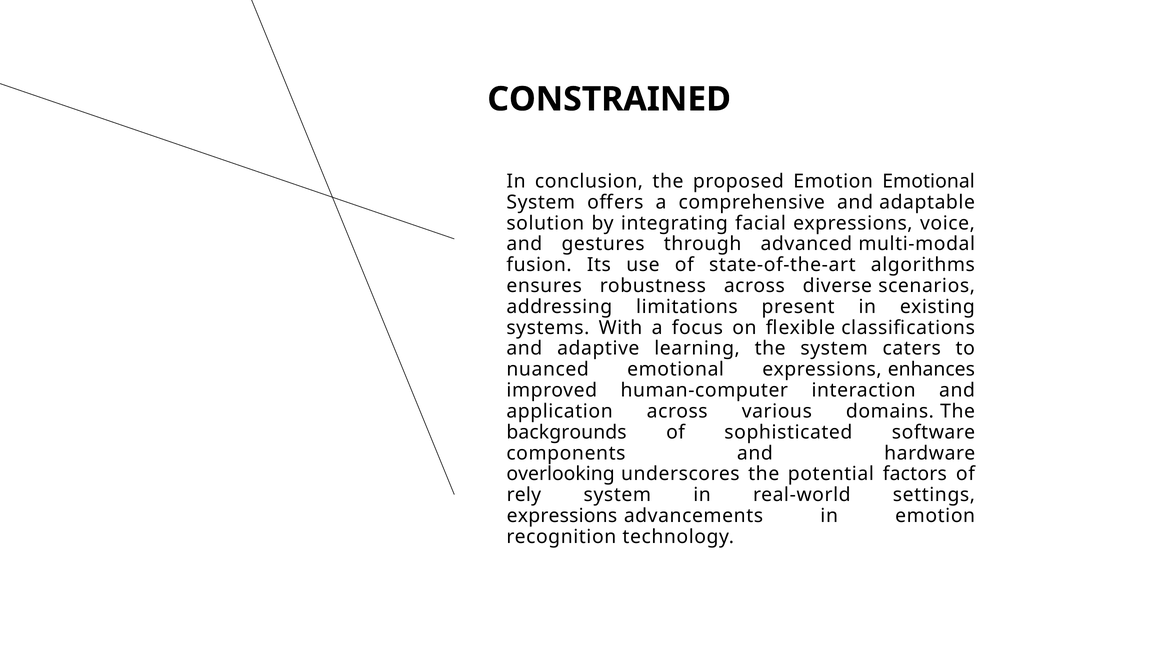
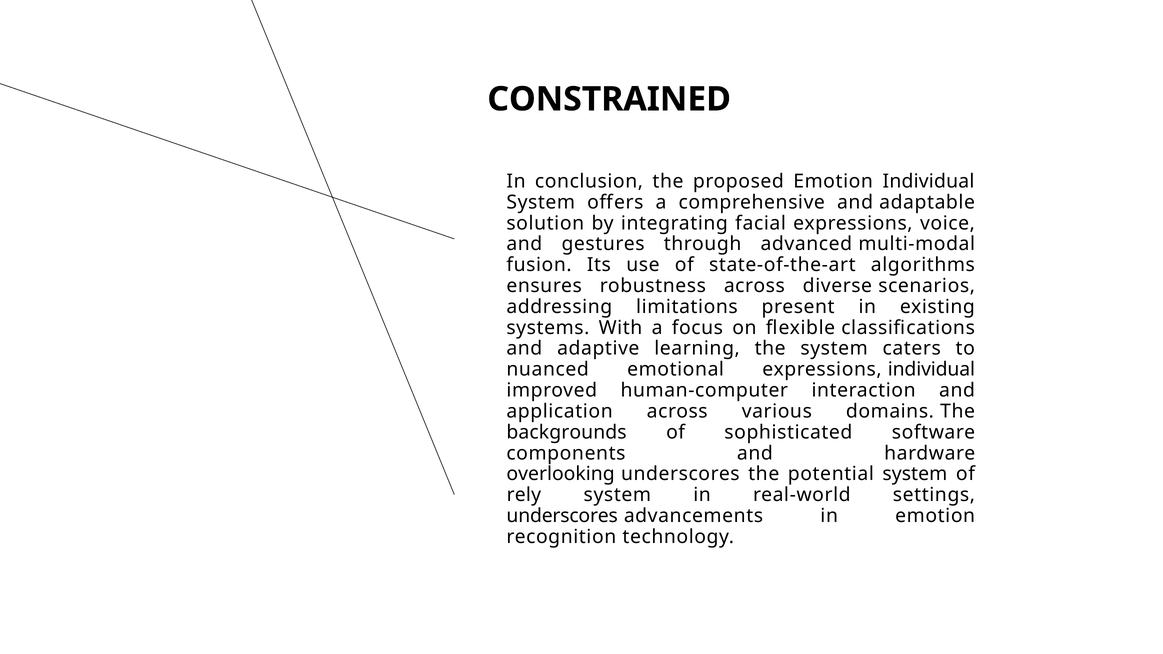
Emotion Emotional: Emotional -> Individual (928, 181)
expressions enhances: enhances -> individual (931, 370)
potential factors: factors -> system (915, 474)
expressions: expressions -> underscores (562, 516)
